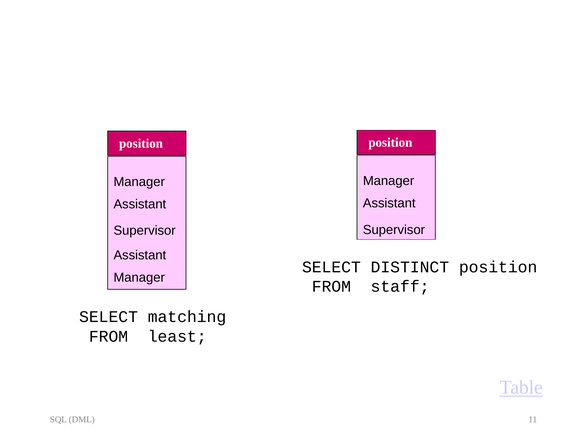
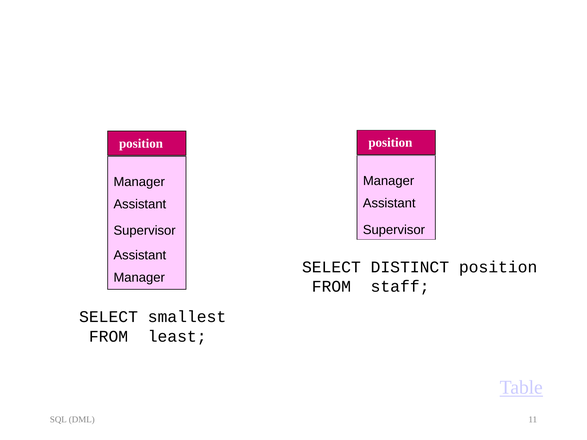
matching: matching -> smallest (187, 317)
